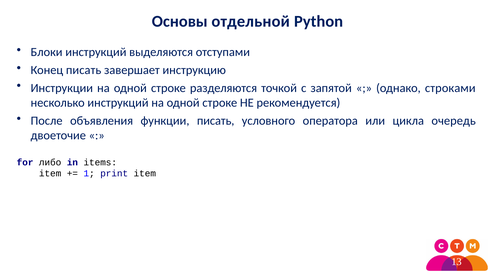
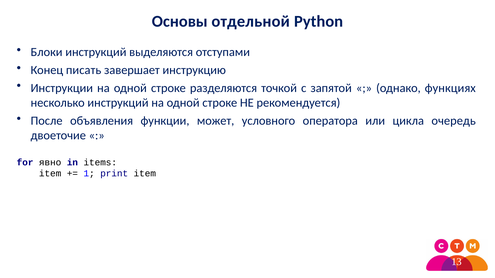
строками: строками -> функциях (450, 88)
функции писать: писать -> может (216, 121)
либо: либо -> явно (50, 163)
